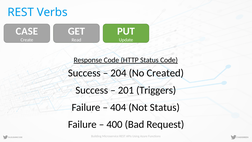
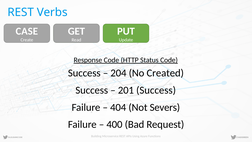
201 Triggers: Triggers -> Success (156, 90)
Not Status: Status -> Severs (165, 107)
